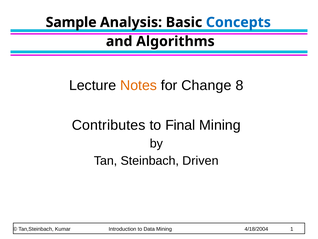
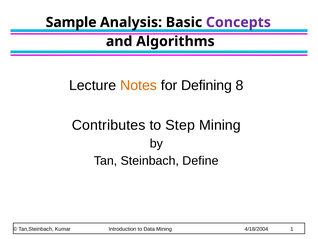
Concepts colour: blue -> purple (238, 22)
Change: Change -> Defining (207, 85)
Final: Final -> Step (180, 125)
Driven: Driven -> Define (200, 160)
